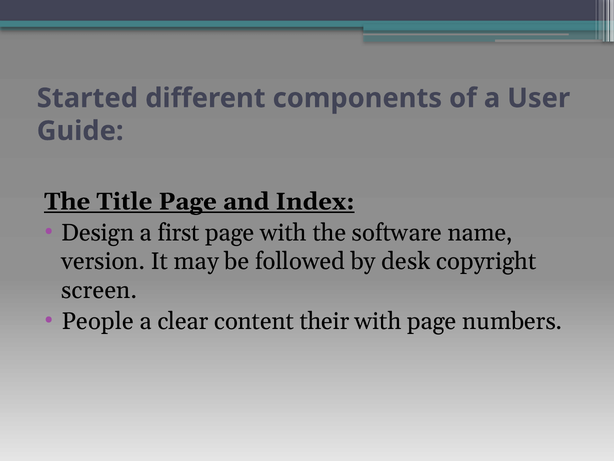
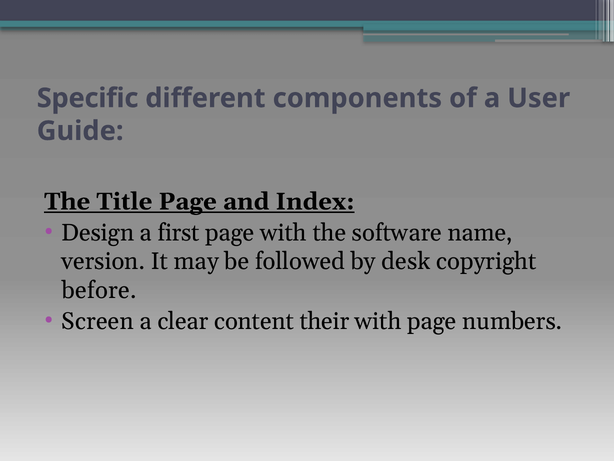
Started: Started -> Specific (88, 98)
screen: screen -> before (99, 290)
People: People -> Screen (98, 321)
